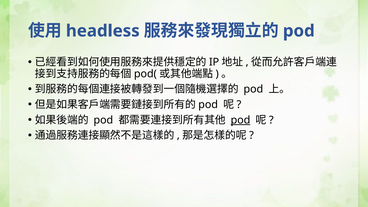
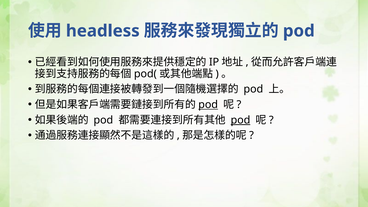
pod underline: none -> present (208, 105)
